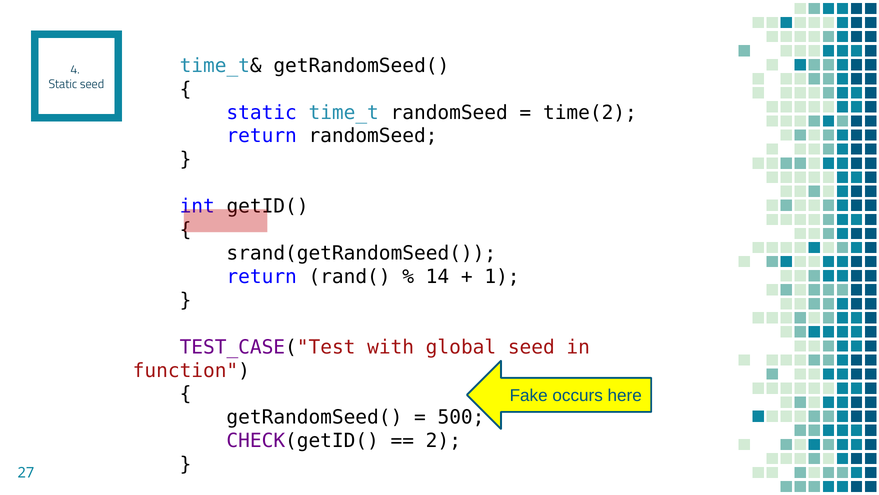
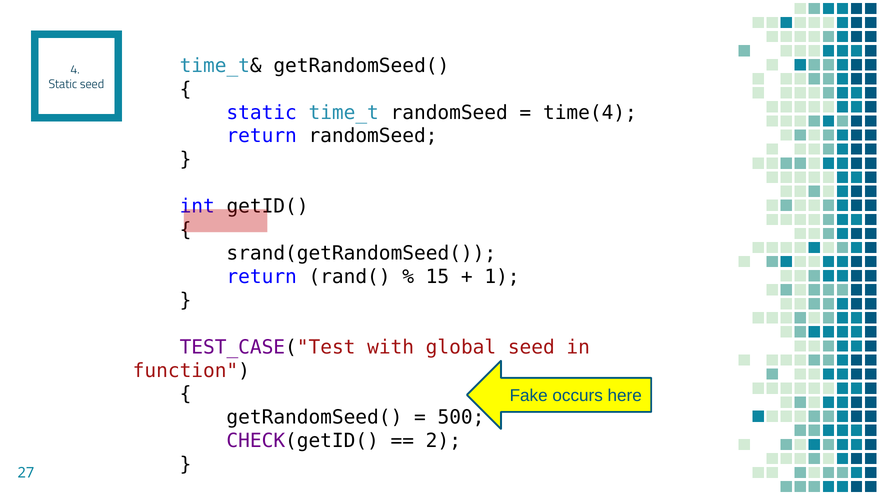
time(2: time(2 -> time(4 (590, 112)
14: 14 -> 15 (437, 276)
